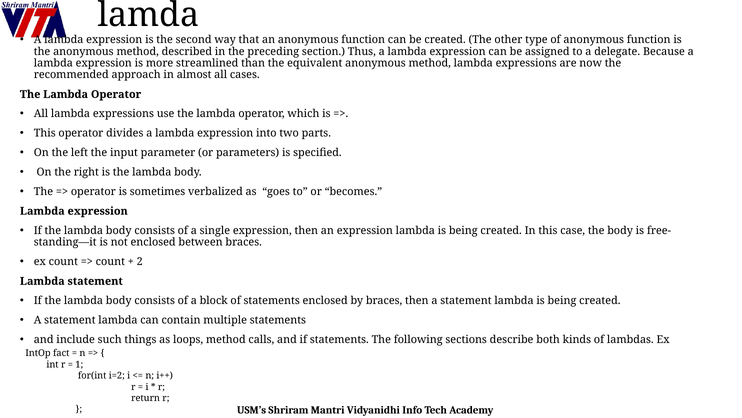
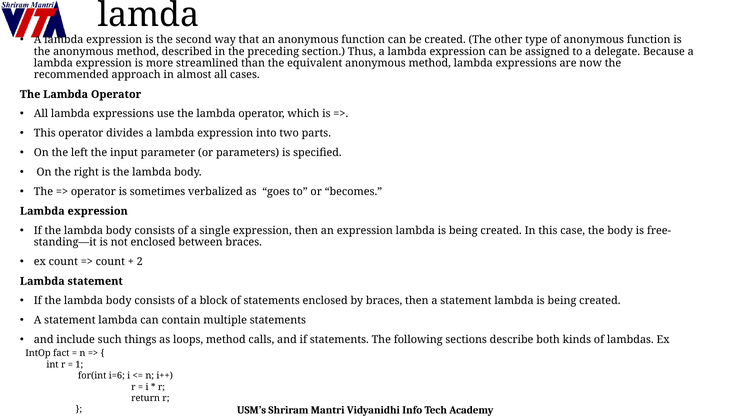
i=2: i=2 -> i=6 (117, 375)
